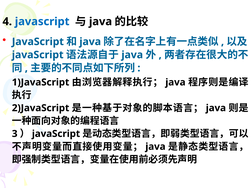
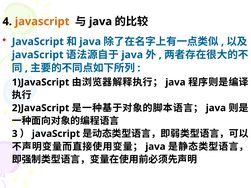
javascript colour: blue -> orange (42, 22)
